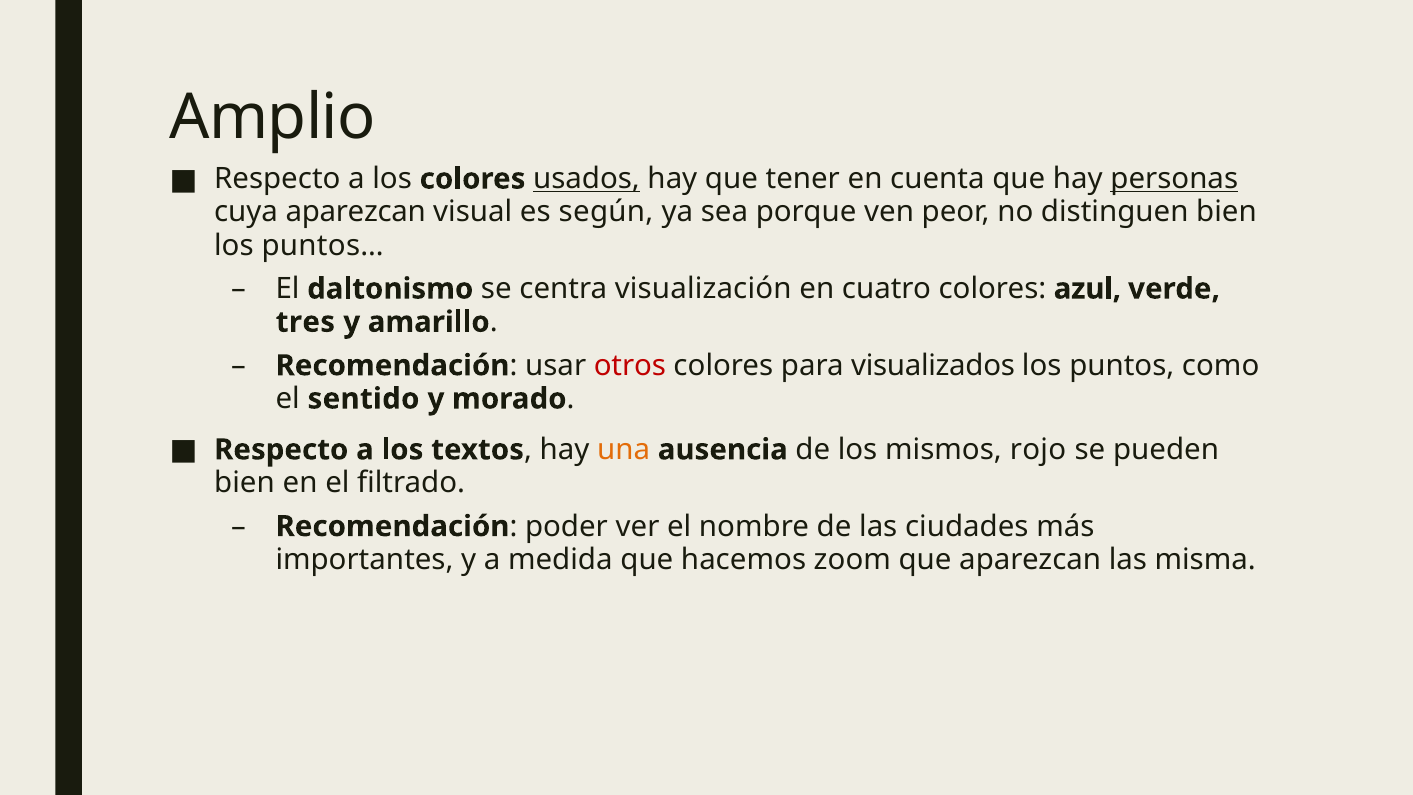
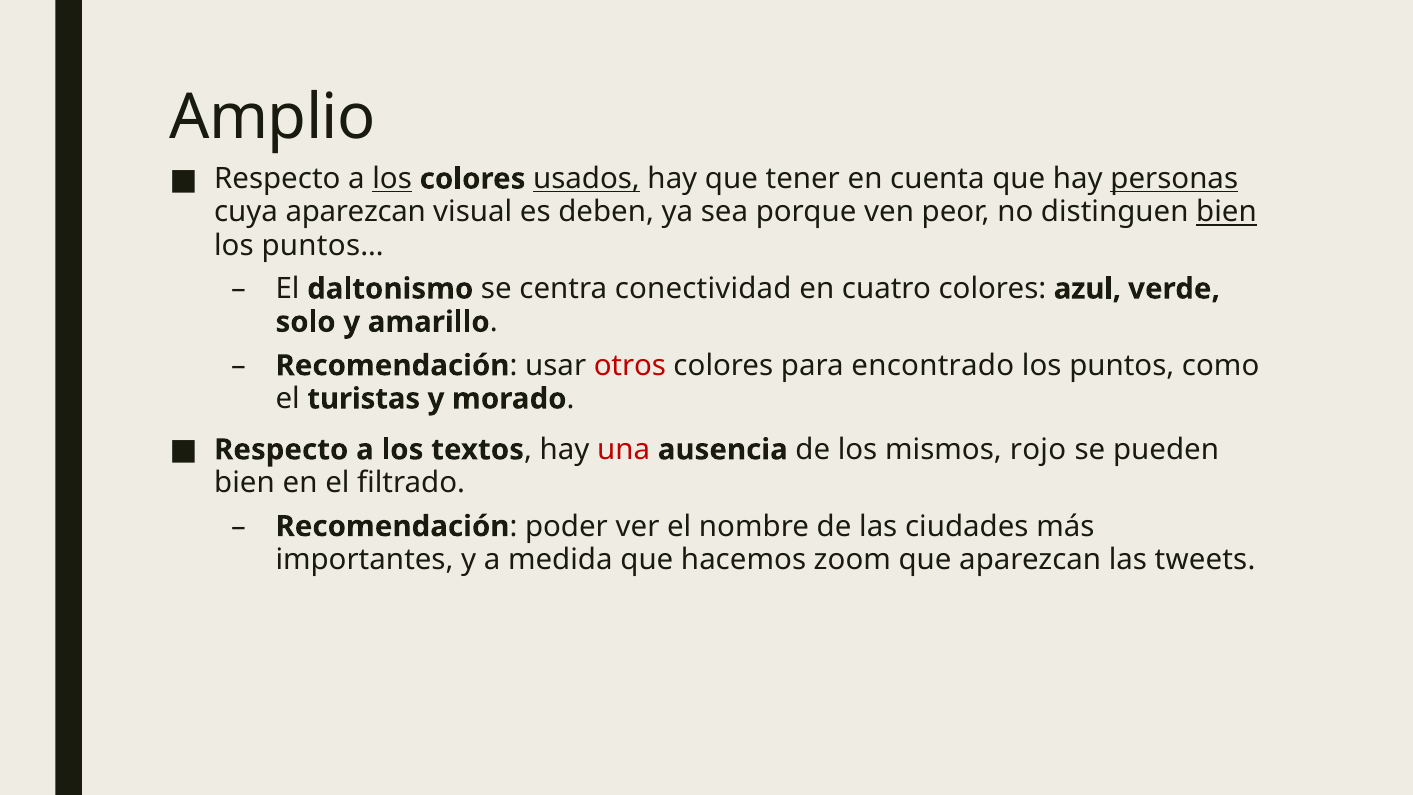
los underline: none -> present (392, 179)
según: según -> deben (606, 212)
bien underline: none -> present (1227, 212)
visualización: visualización -> conectividad (703, 289)
tres: tres -> solo (306, 322)
visualizados: visualizados -> encontrado (933, 365)
sentido: sentido -> turistas (364, 399)
una colour: orange -> red (624, 450)
misma: misma -> tweets (1205, 560)
